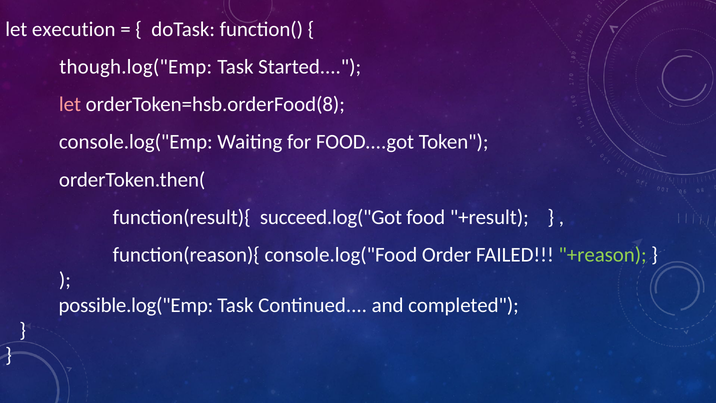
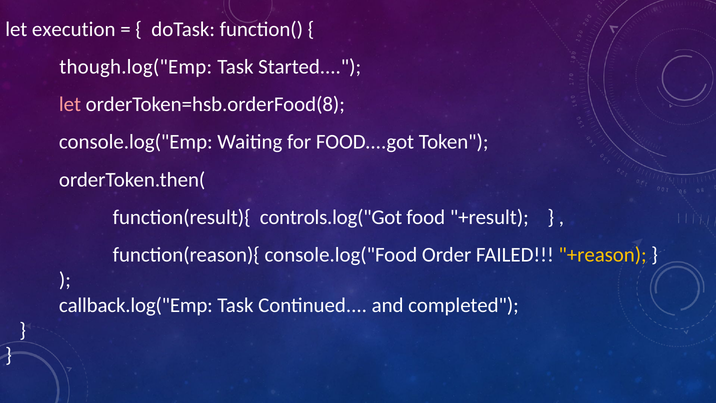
succeed.log("Got: succeed.log("Got -> controls.log("Got (331, 217)
+reason colour: light green -> yellow (603, 255)
possible.log("Emp: possible.log("Emp -> callback.log("Emp (136, 305)
